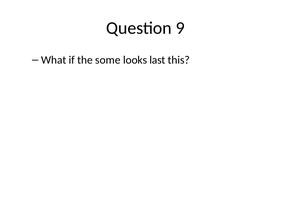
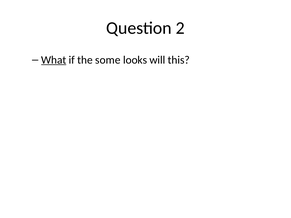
9: 9 -> 2 (180, 28)
What underline: none -> present (54, 60)
last: last -> will (157, 60)
